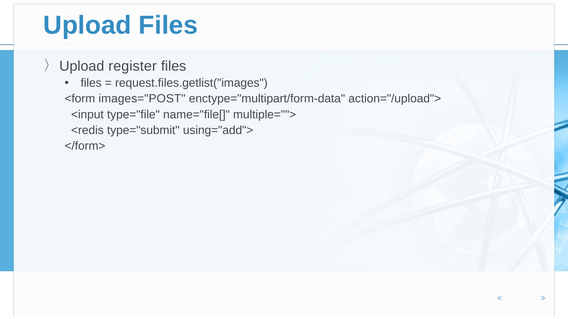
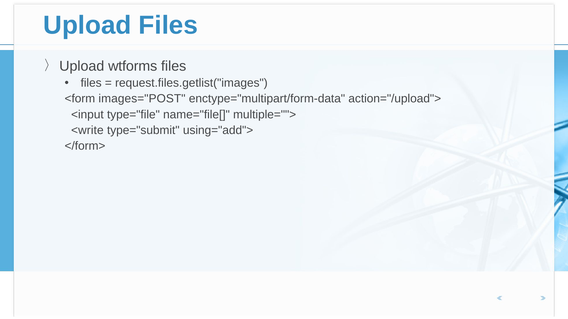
register: register -> wtforms (133, 66)
<redis: <redis -> <write (87, 130)
